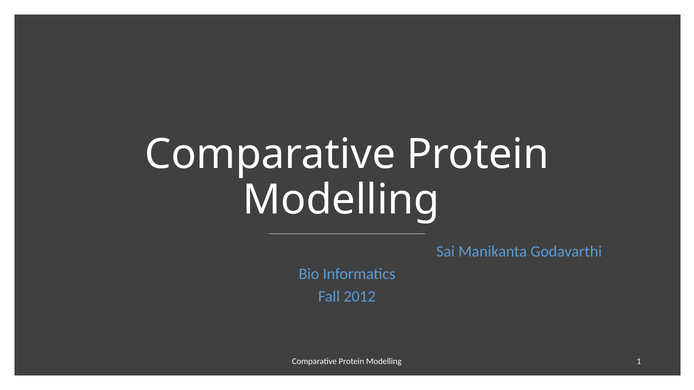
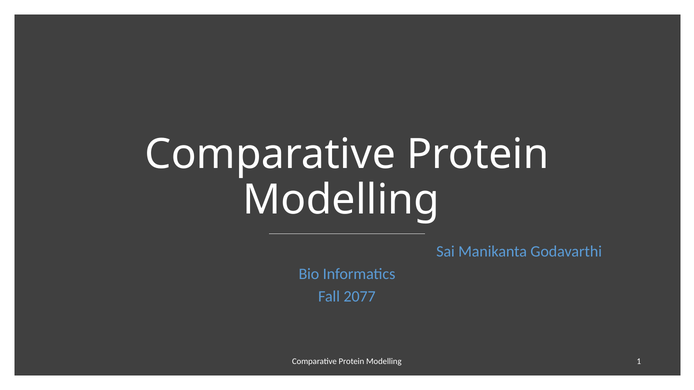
2012: 2012 -> 2077 (360, 297)
